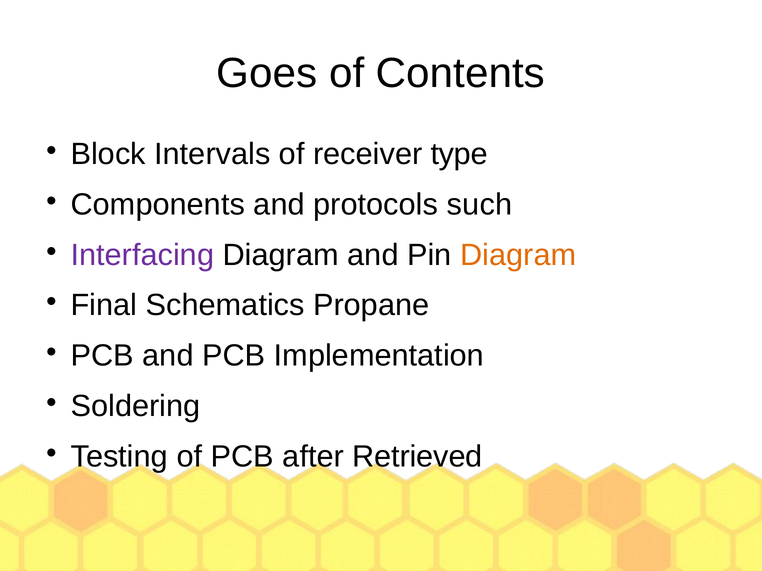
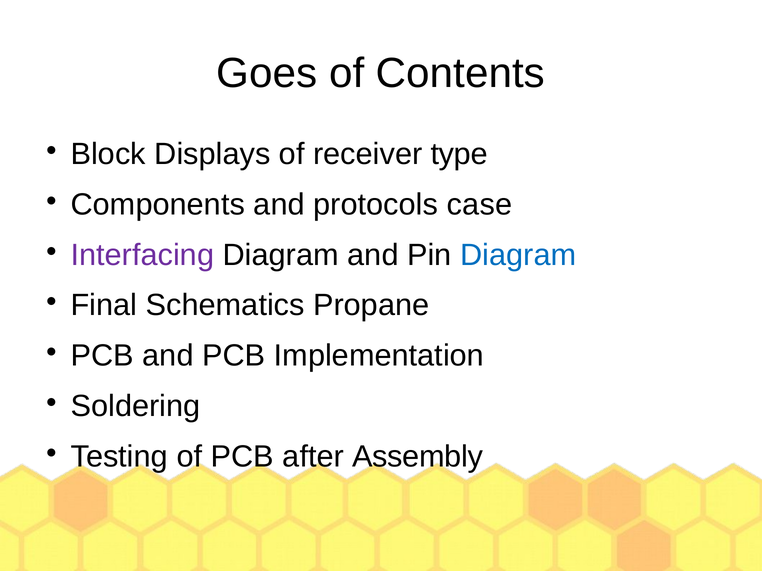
Intervals: Intervals -> Displays (212, 154)
such: such -> case (480, 205)
Diagram colour: orange -> blue (518, 255)
Retrieved: Retrieved -> Assembly (418, 457)
